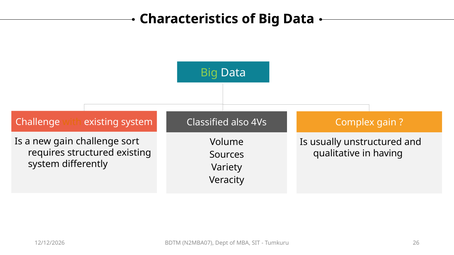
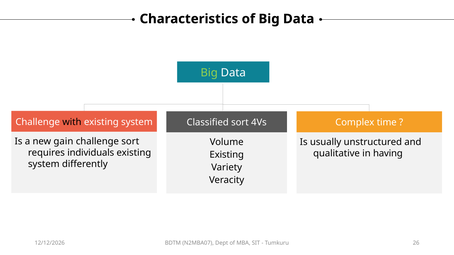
with colour: orange -> black (72, 122)
Classified also: also -> sort (240, 123)
Complex gain: gain -> time (387, 123)
structured: structured -> individuals (91, 153)
Sources: Sources -> Existing (227, 155)
